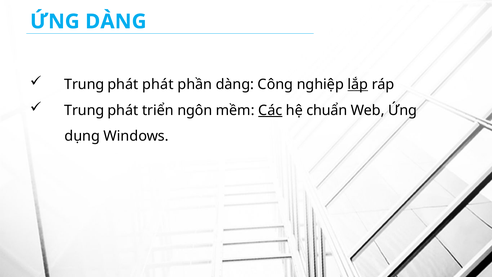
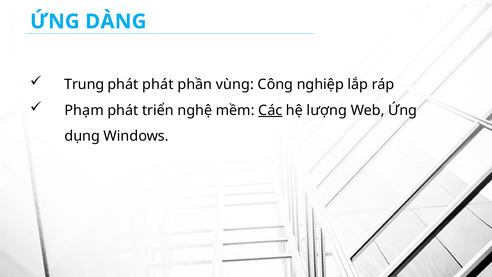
phần dàng: dàng -> vùng (235, 84)
lắp underline: present -> none (358, 84)
Trung: Trung -> Phạm (84, 110)
ngôn: ngôn -> nghệ (195, 110)
chuẩn: chuẩn -> lượng (327, 110)
